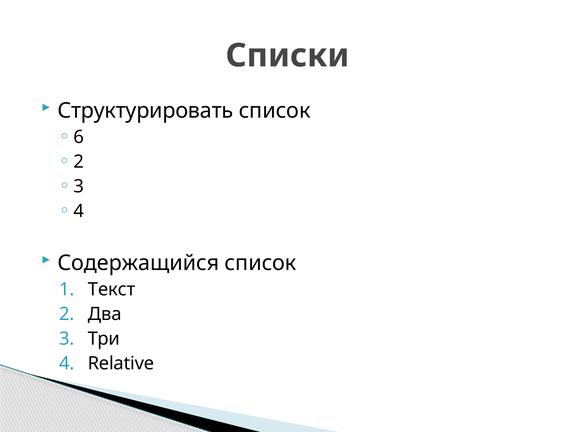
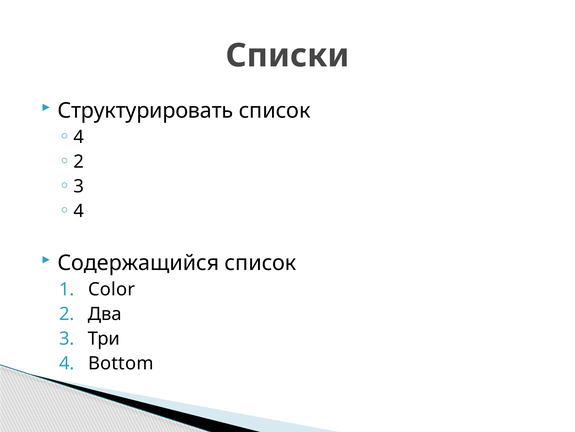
6: 6 -> 4 (79, 137)
Текст: Текст -> Color (112, 289)
Relative: Relative -> Bottom (121, 363)
